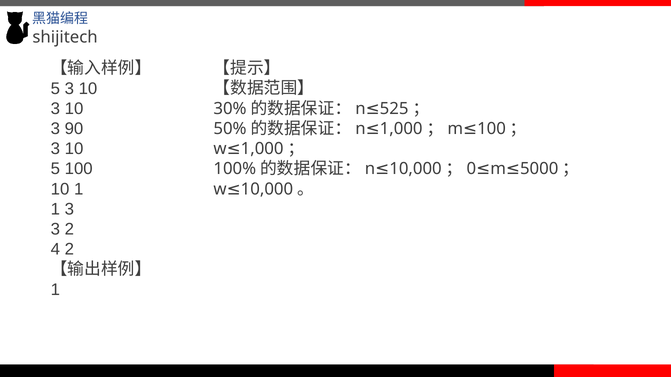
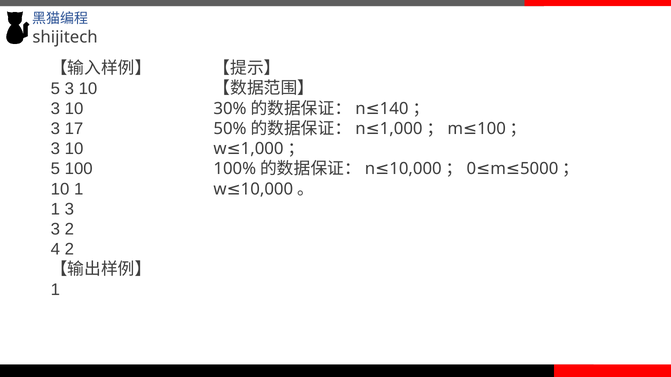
525: 525 -> 140 (394, 109)
90: 90 -> 17 (74, 129)
